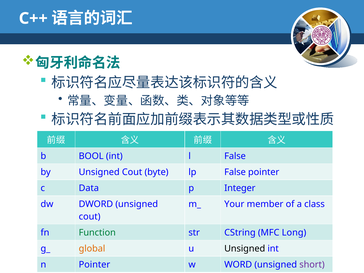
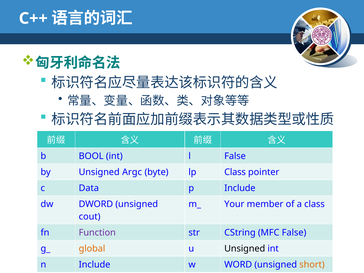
by Unsigned Cout: Cout -> Argc (132, 172)
lp False: False -> Class (235, 172)
p Integer: Integer -> Include (240, 188)
Function colour: green -> purple (97, 233)
MFC Long: Long -> False (294, 233)
n Pointer: Pointer -> Include (95, 265)
short colour: purple -> orange (312, 265)
